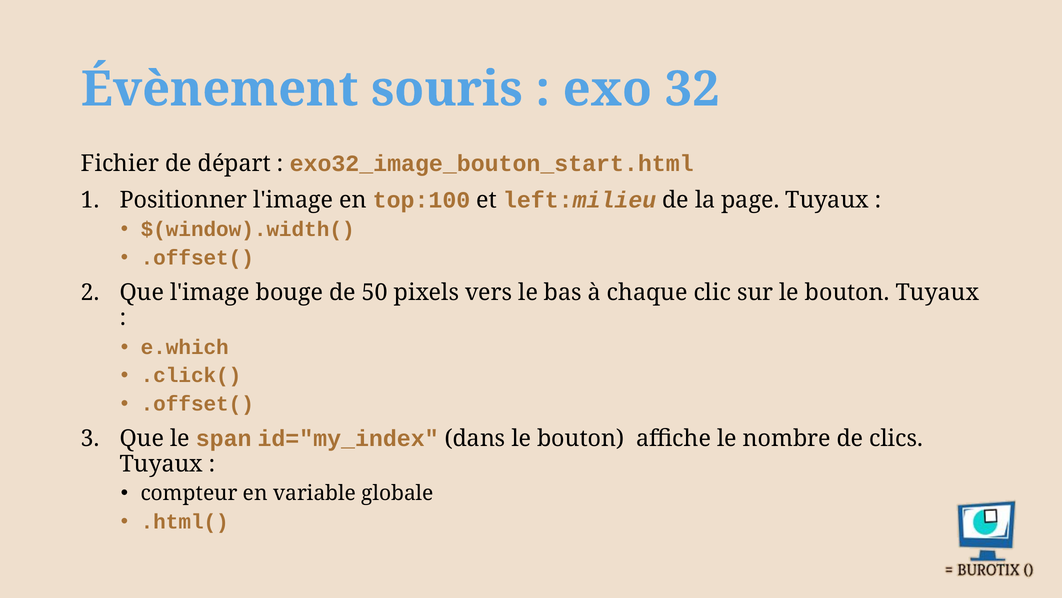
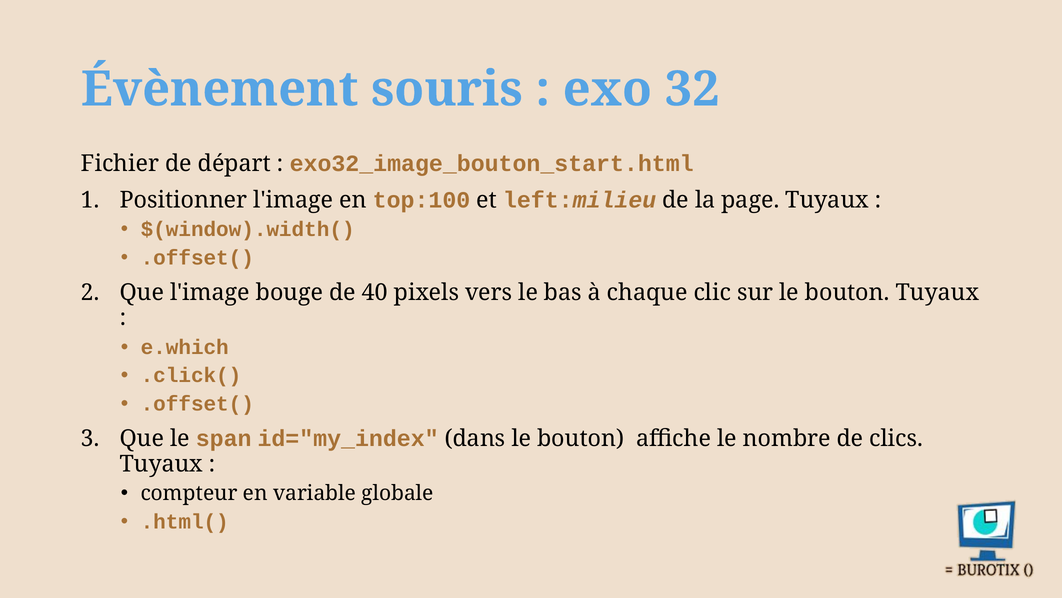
50: 50 -> 40 (375, 292)
